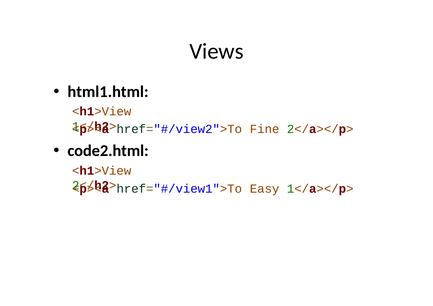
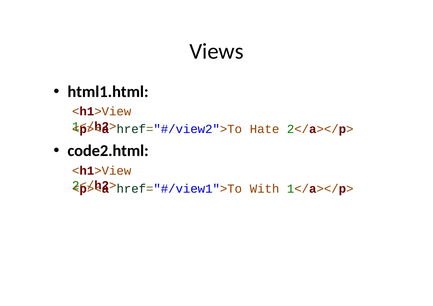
Fine: Fine -> Hate (265, 129)
Easy: Easy -> With (265, 189)
